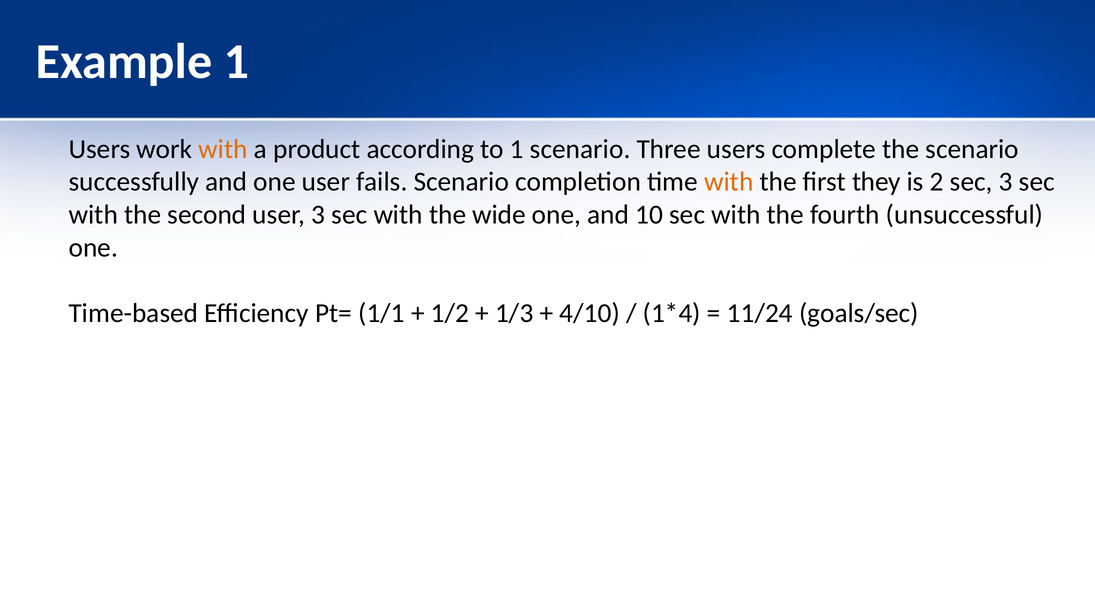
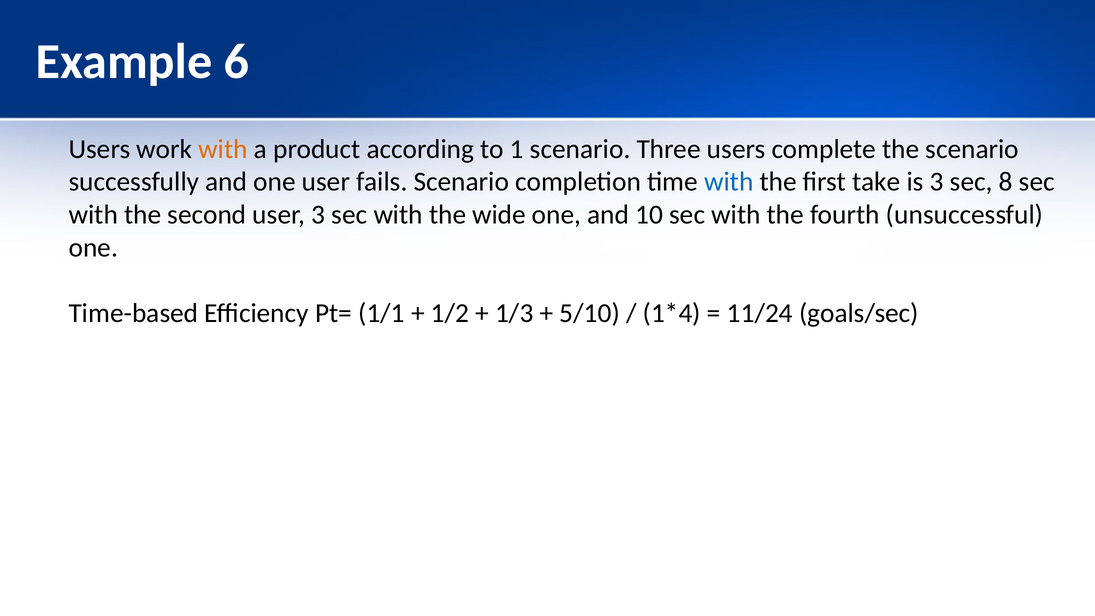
Example 1: 1 -> 6 (236, 62)
with colour: orange -> blue (729, 182)
they: they -> take (876, 182)
is 2: 2 -> 3 (937, 182)
sec 3: 3 -> 8 (1006, 182)
4/10: 4/10 -> 5/10 (590, 313)
